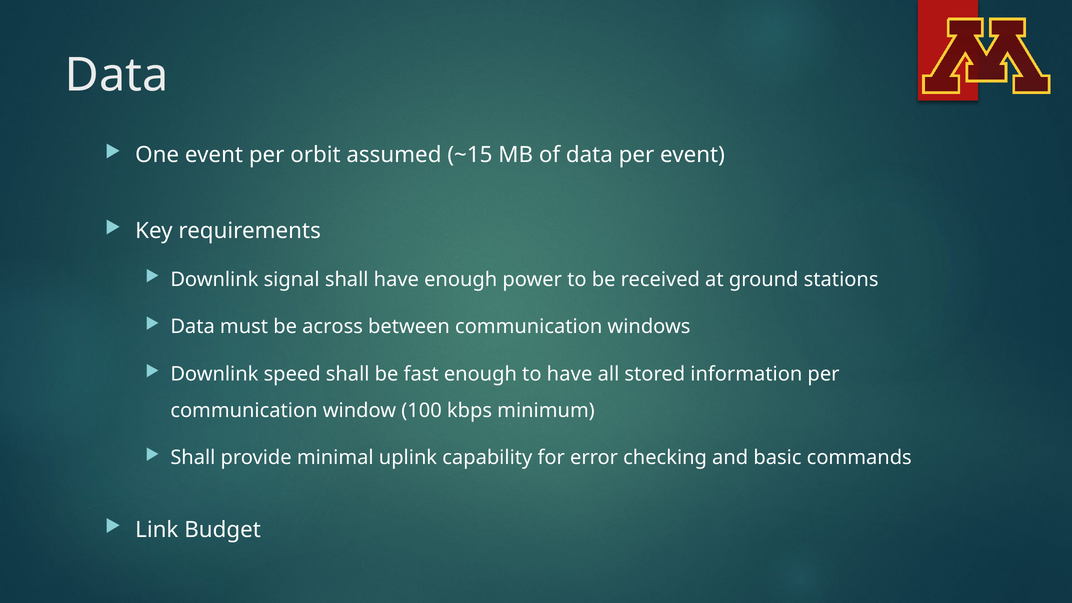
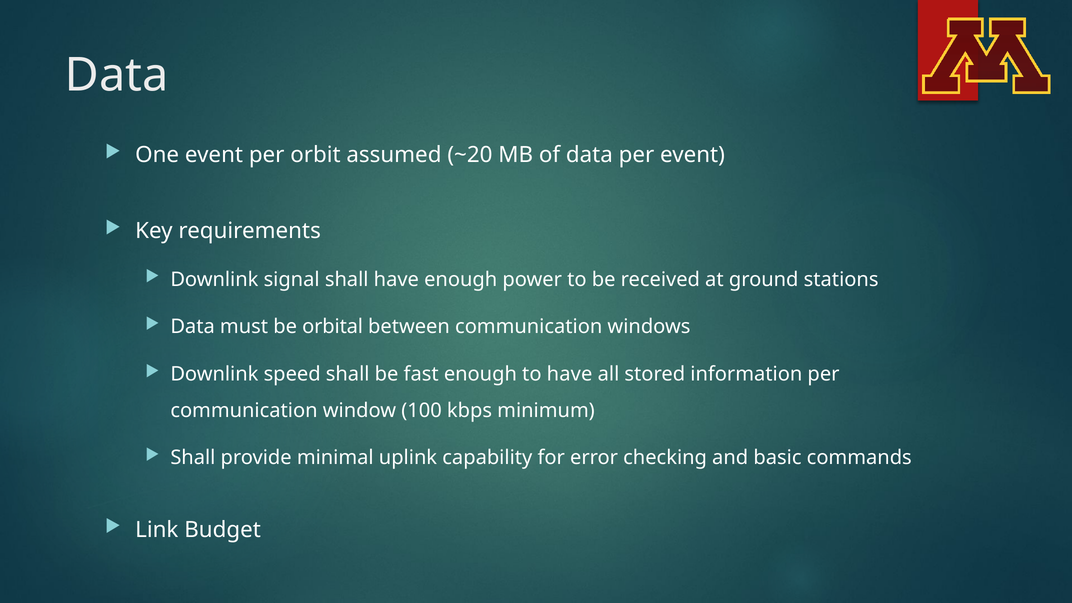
~15: ~15 -> ~20 (470, 155)
across: across -> orbital (333, 327)
